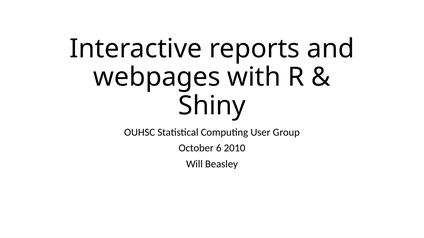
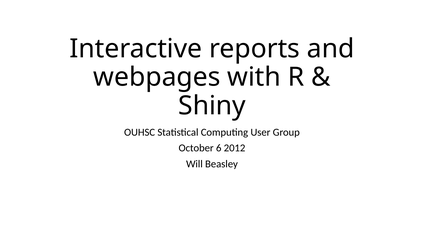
2010: 2010 -> 2012 (235, 148)
